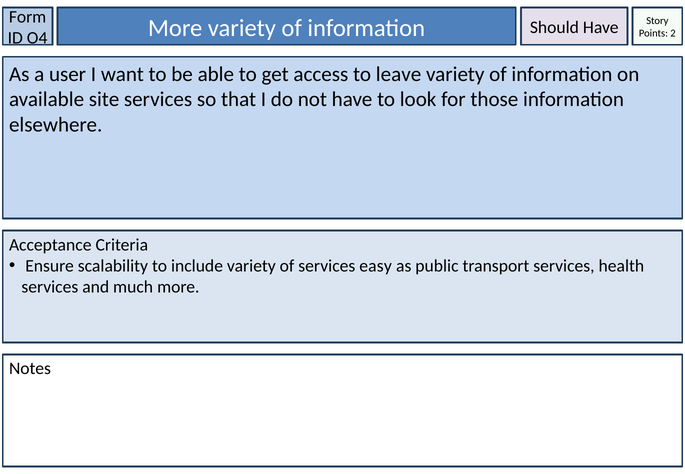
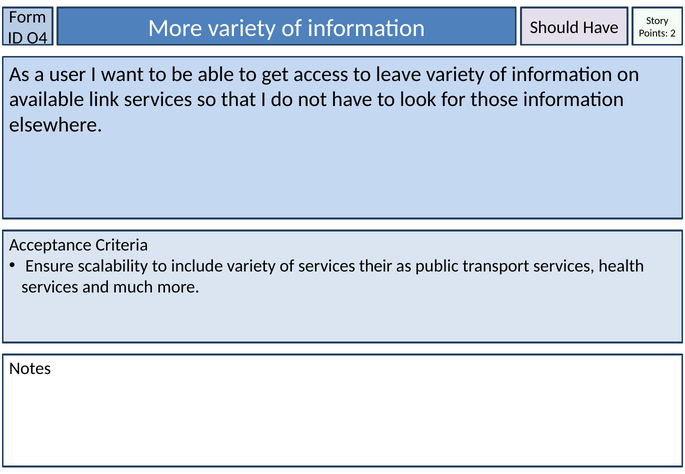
site: site -> link (104, 99)
easy: easy -> their (376, 266)
